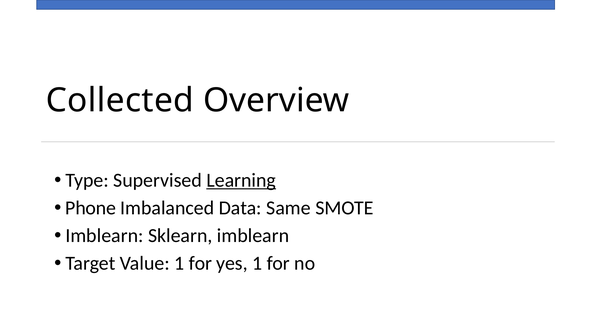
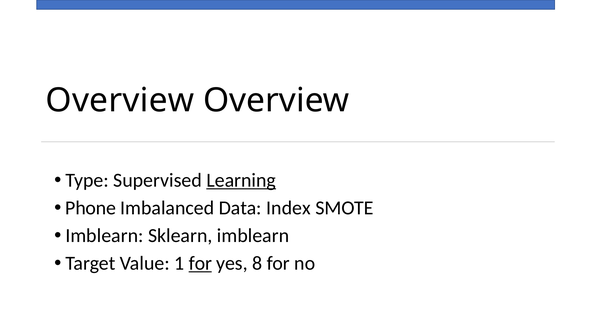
Collected: Collected -> Overview (120, 101)
Same: Same -> Index (288, 208)
for underline: none -> present (200, 264)
yes 1: 1 -> 8 (257, 264)
